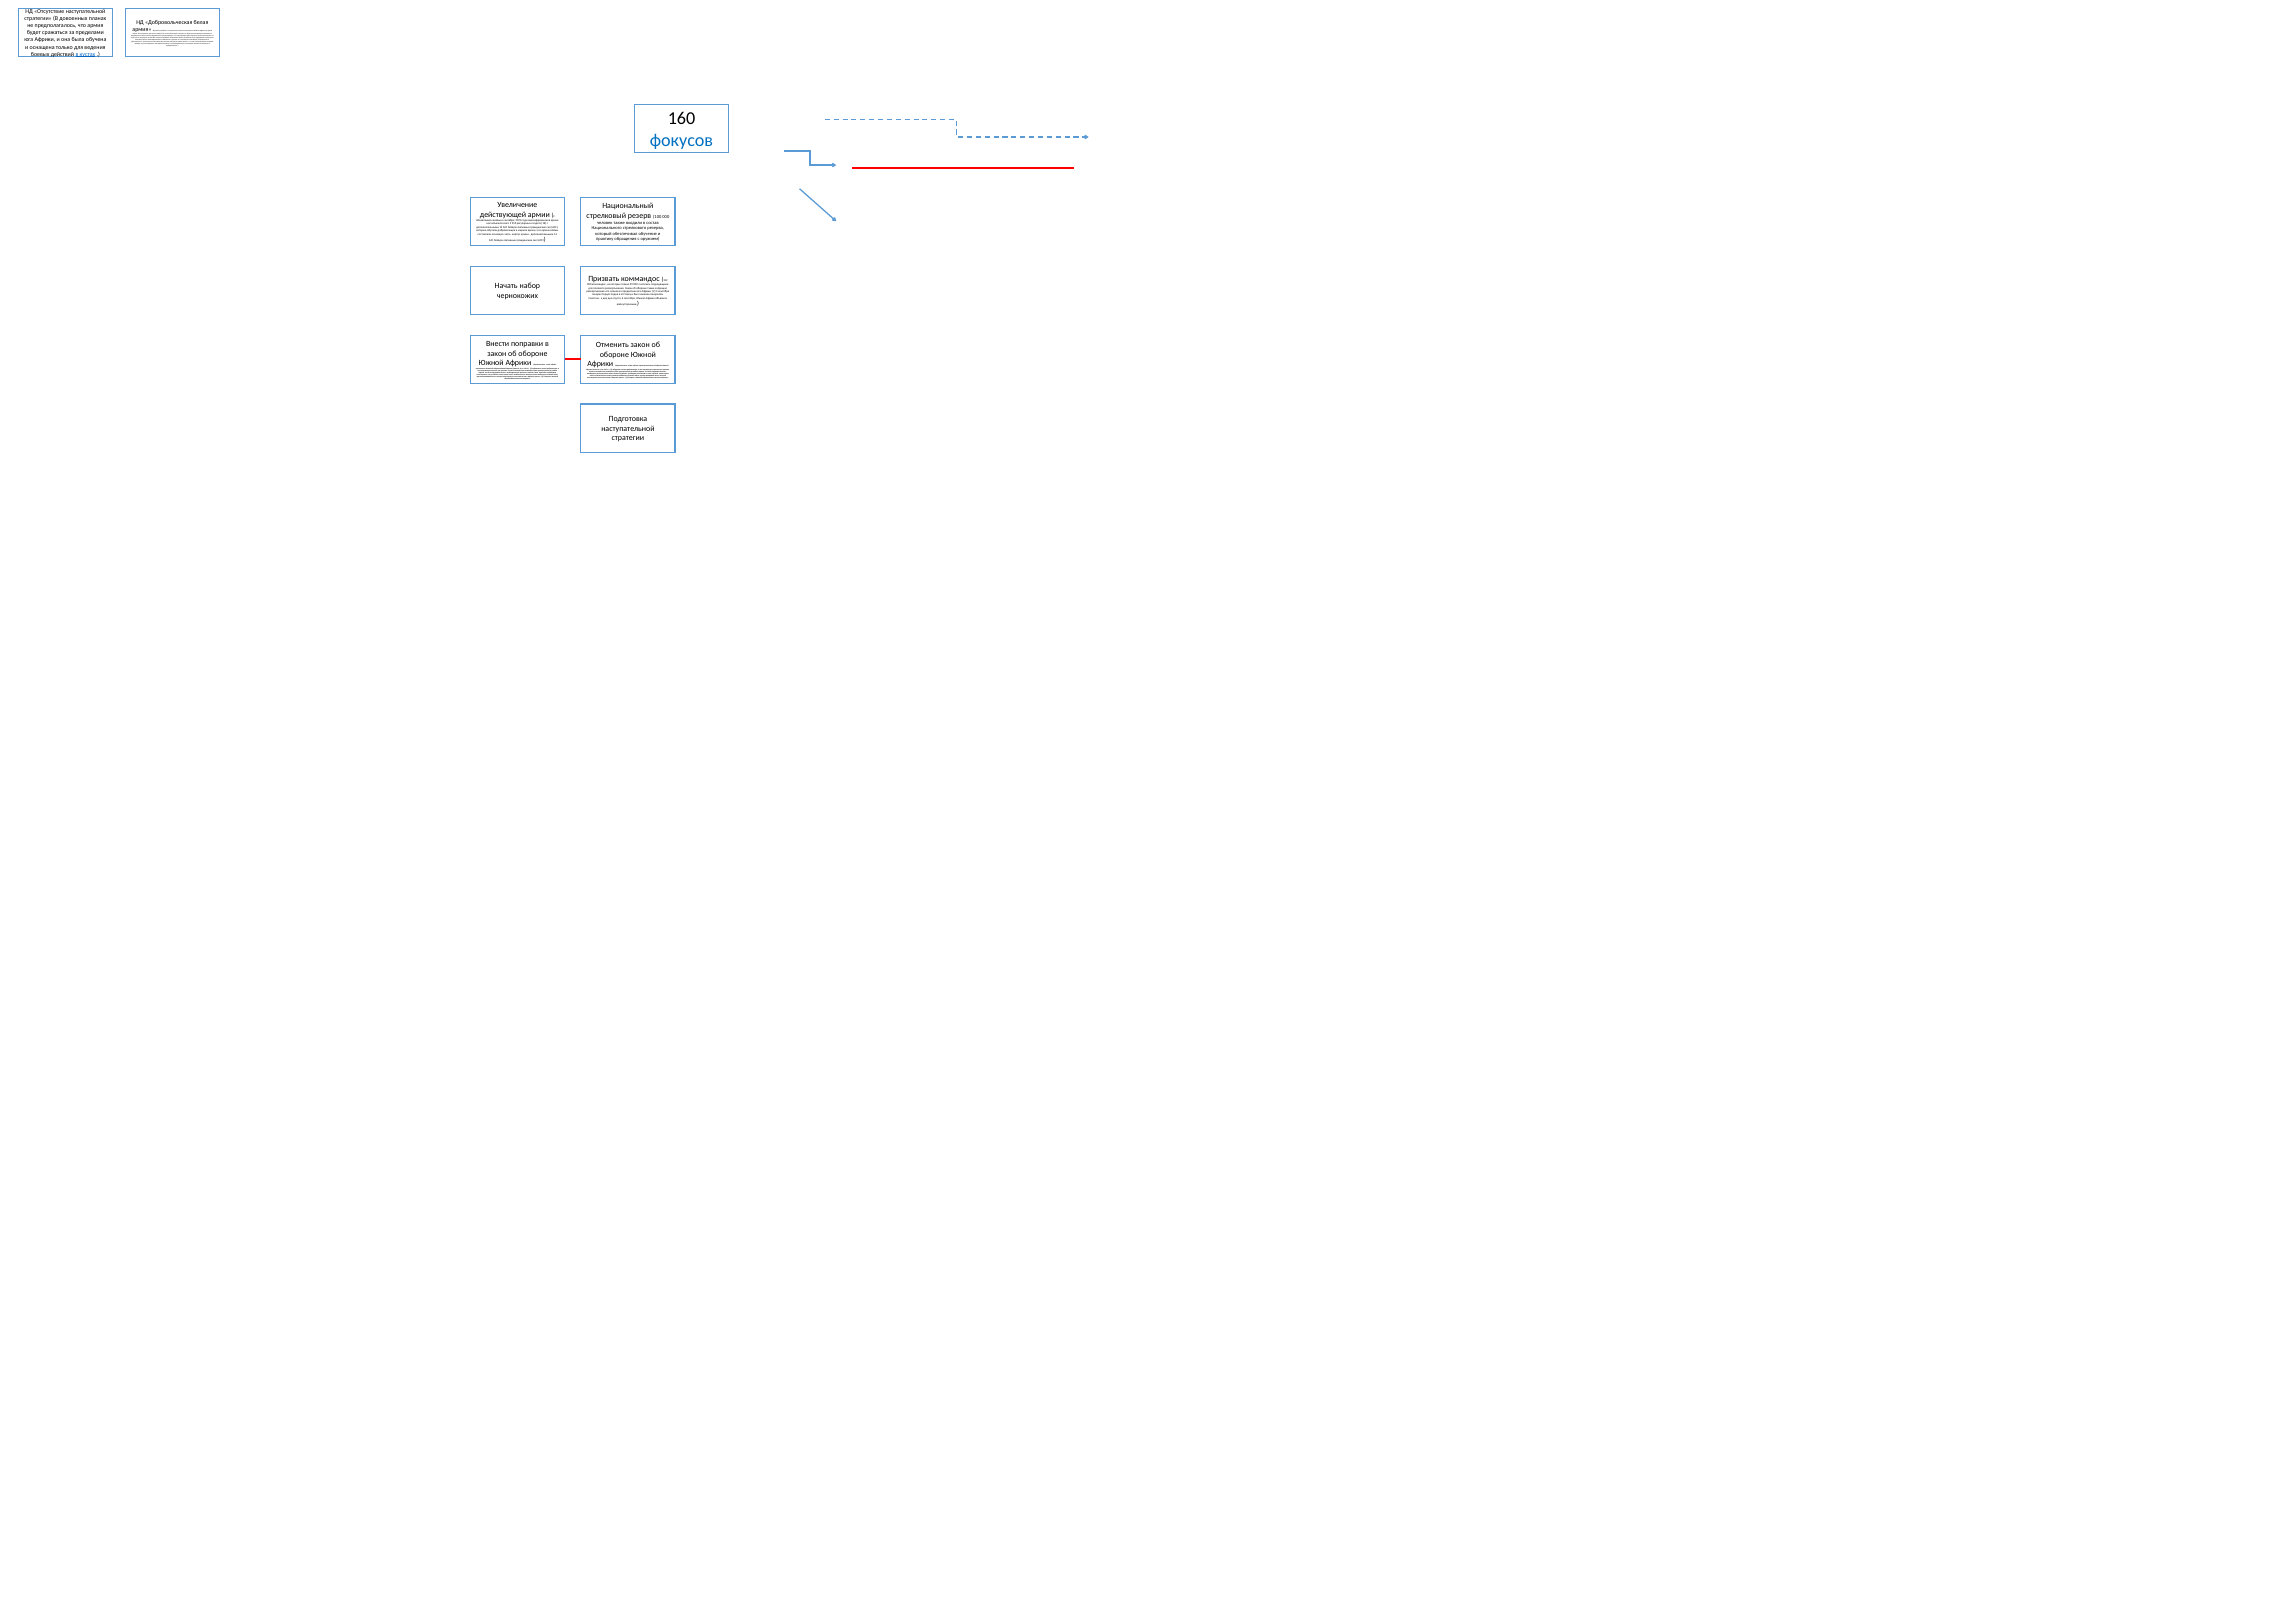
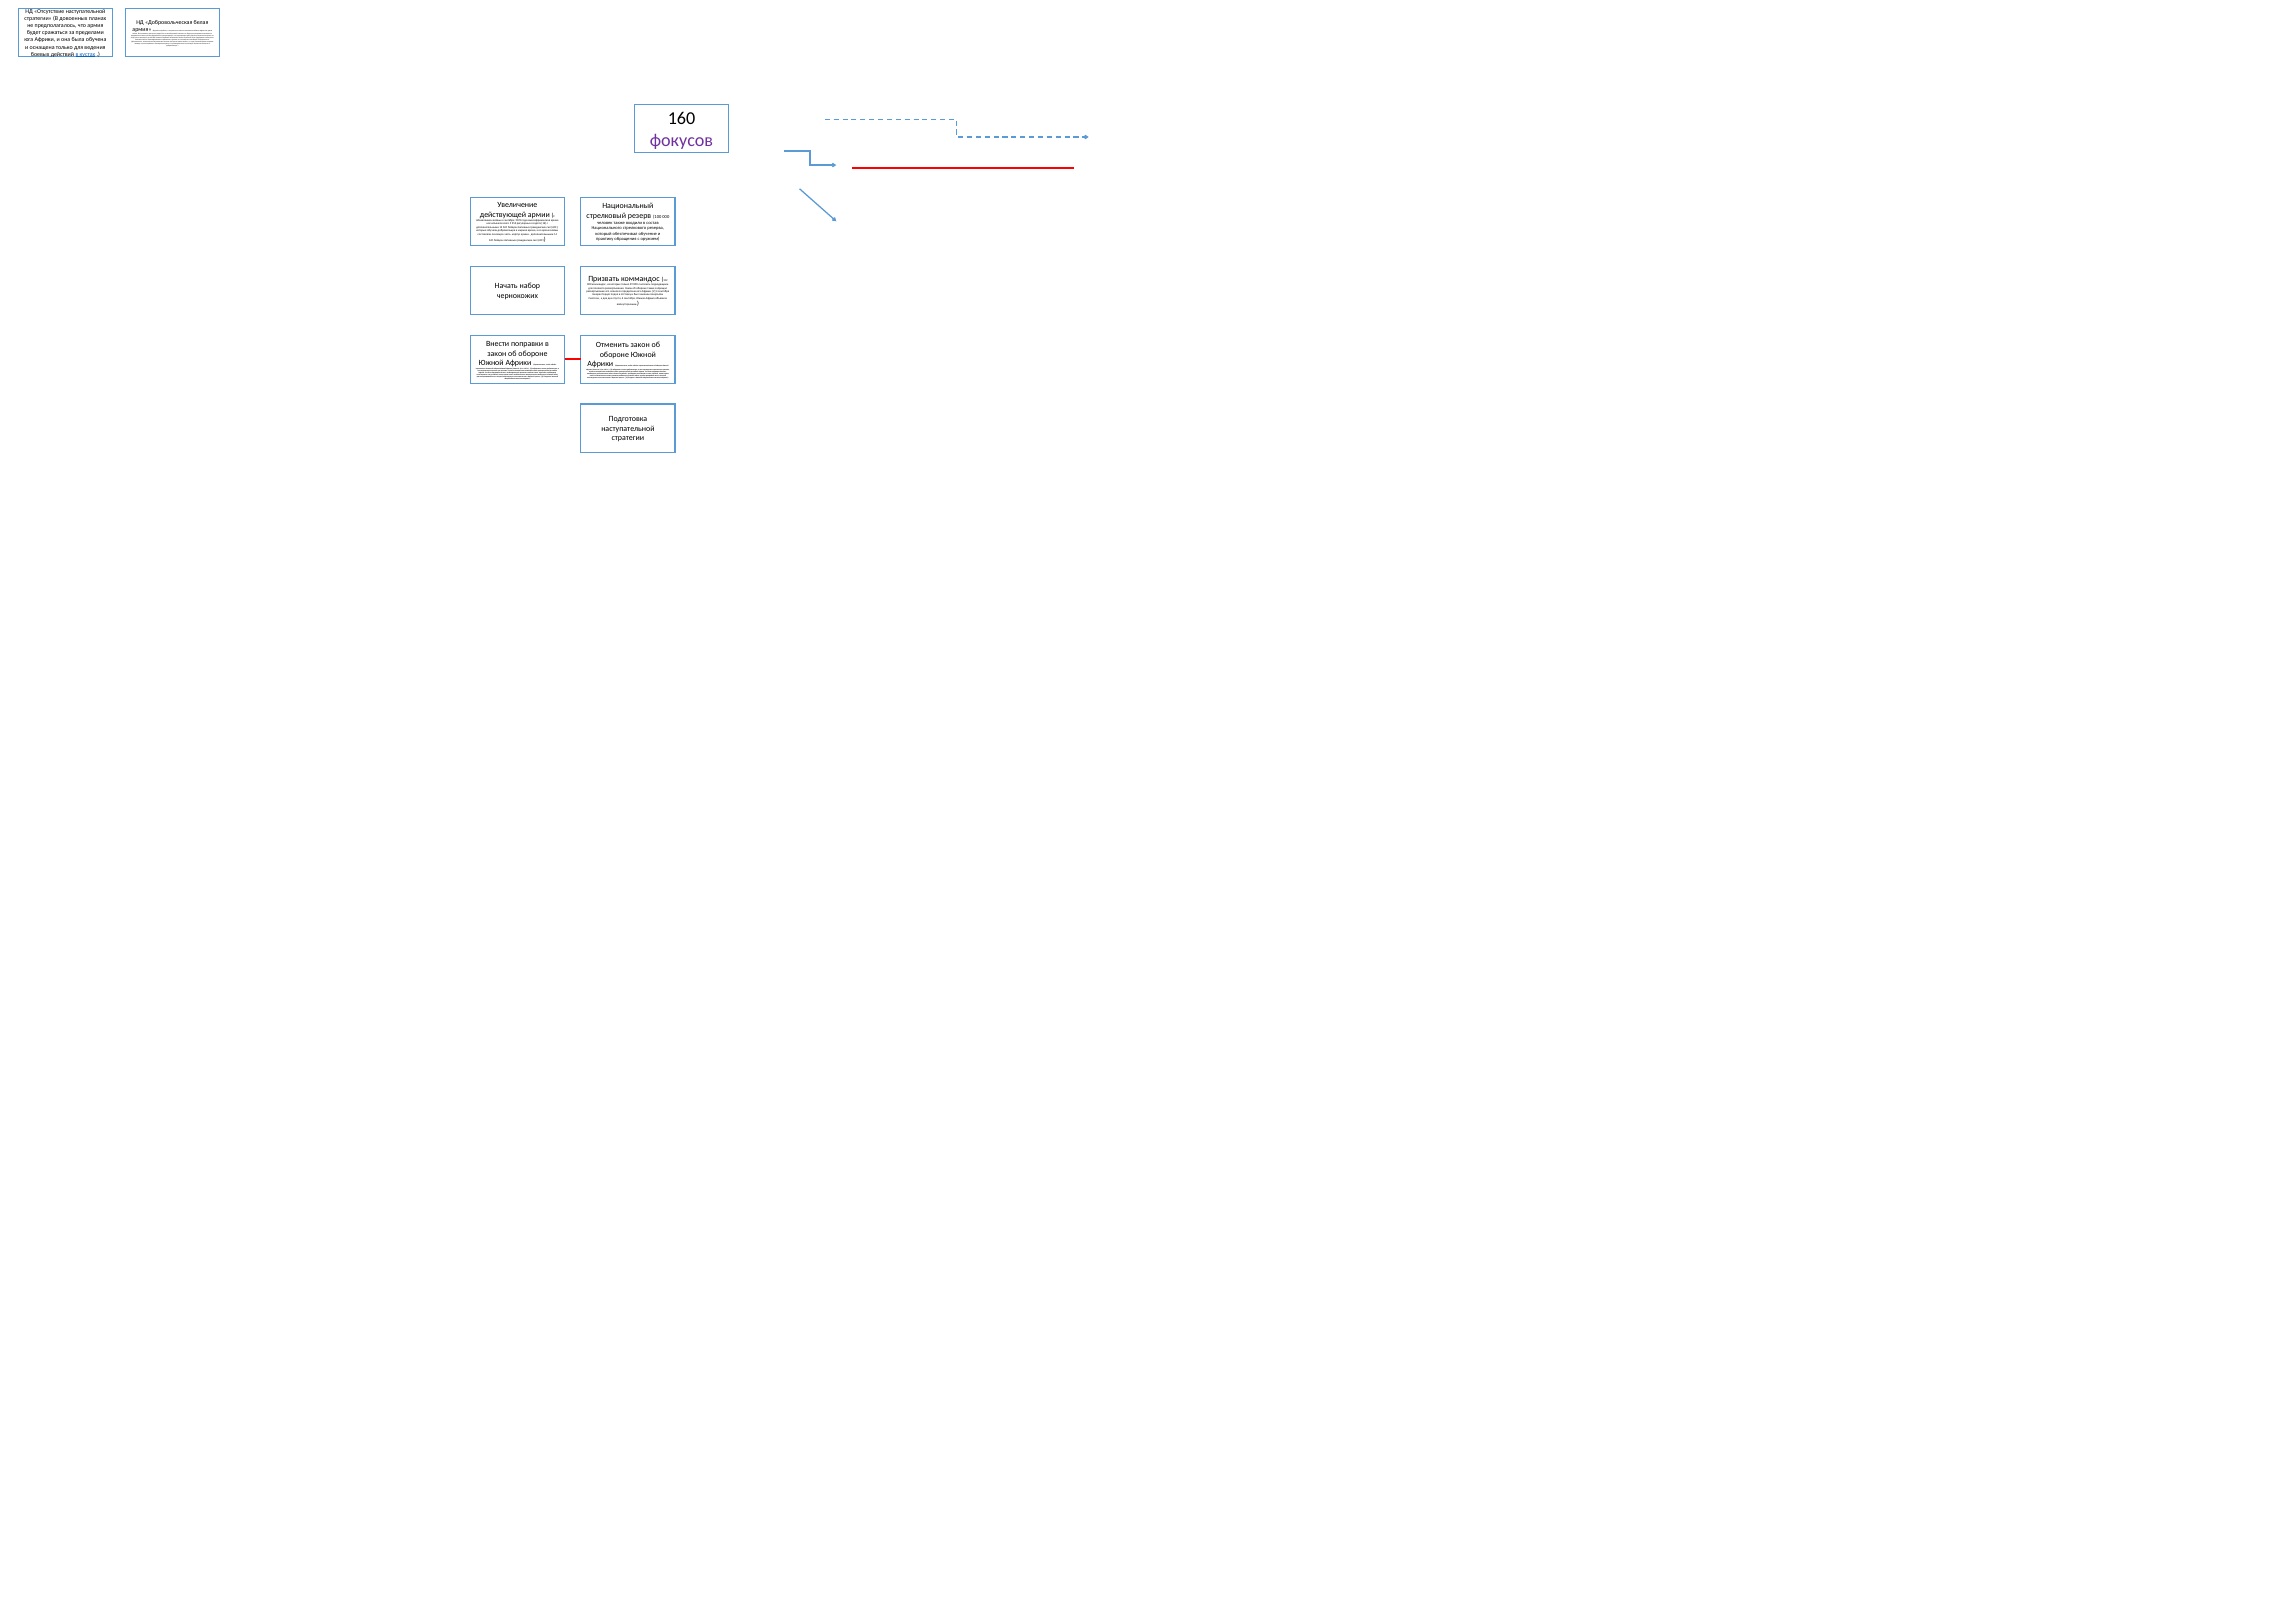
фокусов colour: blue -> purple (682, 140)
